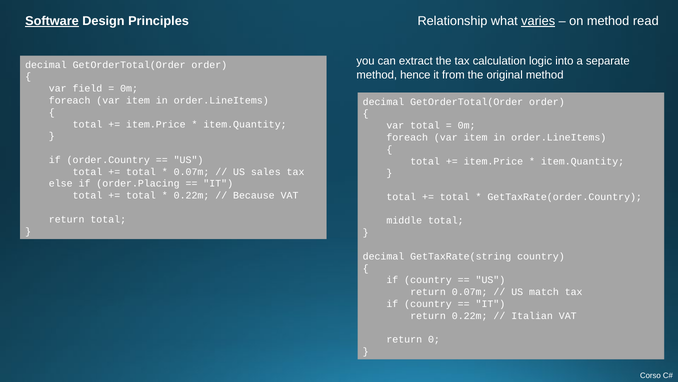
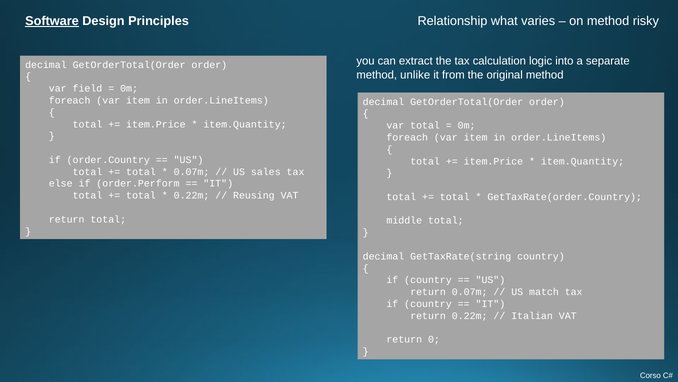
varies underline: present -> none (538, 21)
read: read -> risky (646, 21)
hence: hence -> unlike (415, 75)
order.Placing: order.Placing -> order.Perform (138, 183)
Because: Because -> Reusing (254, 195)
